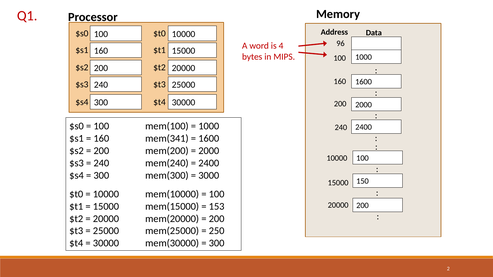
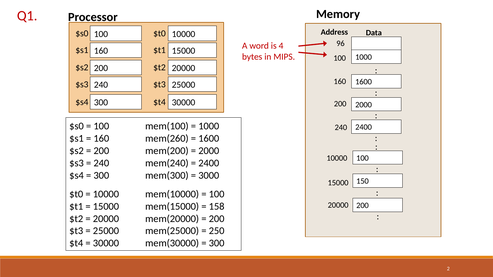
mem(341: mem(341 -> mem(260 (167, 139)
153: 153 -> 158 (217, 207)
